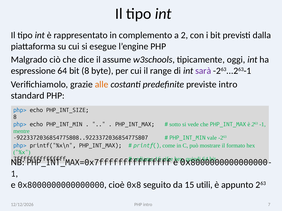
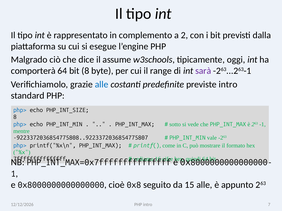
espressione: espressione -> comporterà (33, 71)
alle colour: orange -> blue (102, 85)
15 utili: utili -> alle (204, 185)
